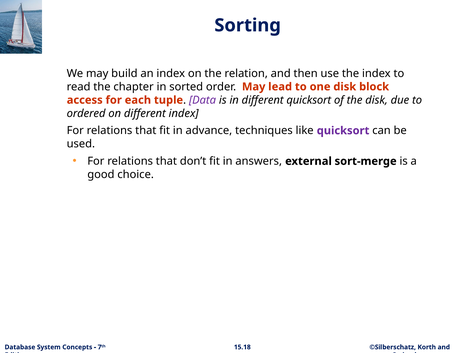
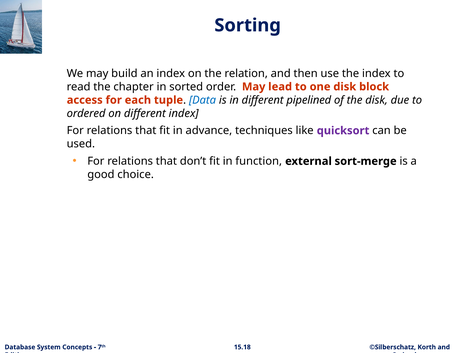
Data colour: purple -> blue (202, 100)
different quicksort: quicksort -> pipelined (309, 100)
answers: answers -> function (259, 161)
